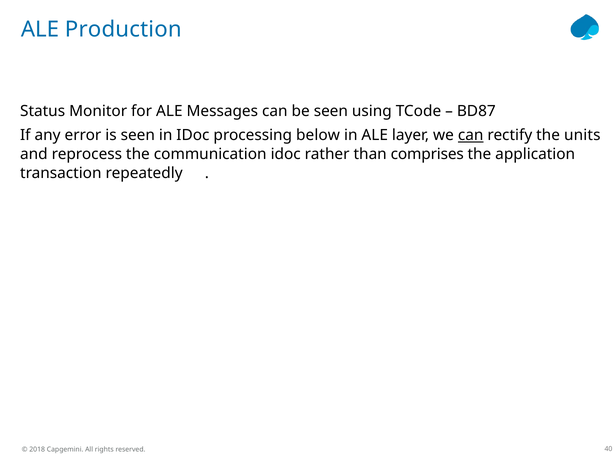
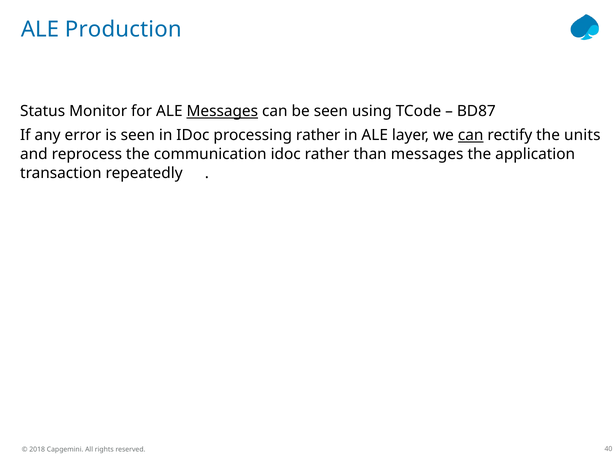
Messages underline: none -> present (222, 111)
processing below: below -> rather (318, 135)
than comprises: comprises -> messages (427, 154)
